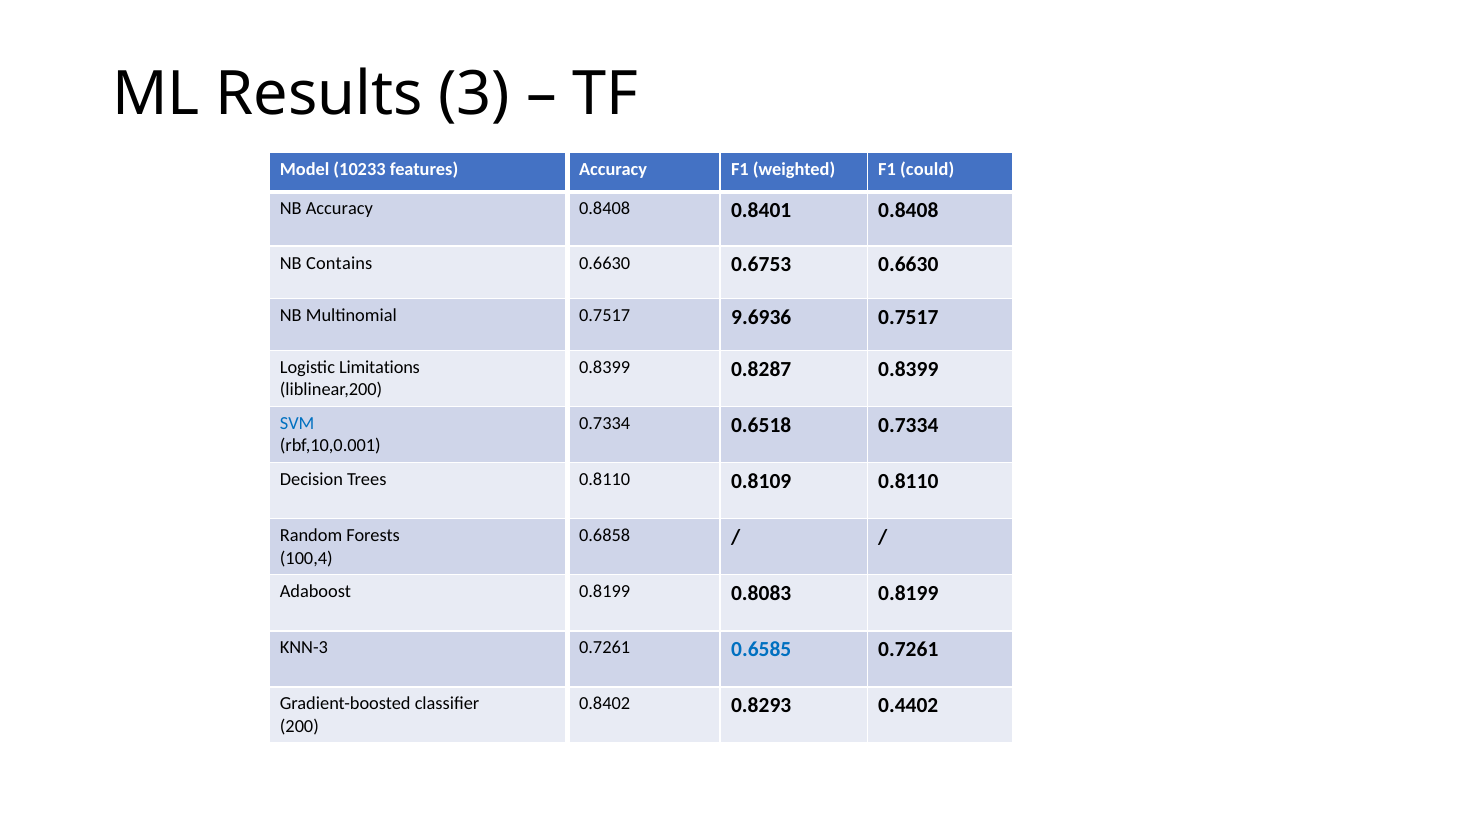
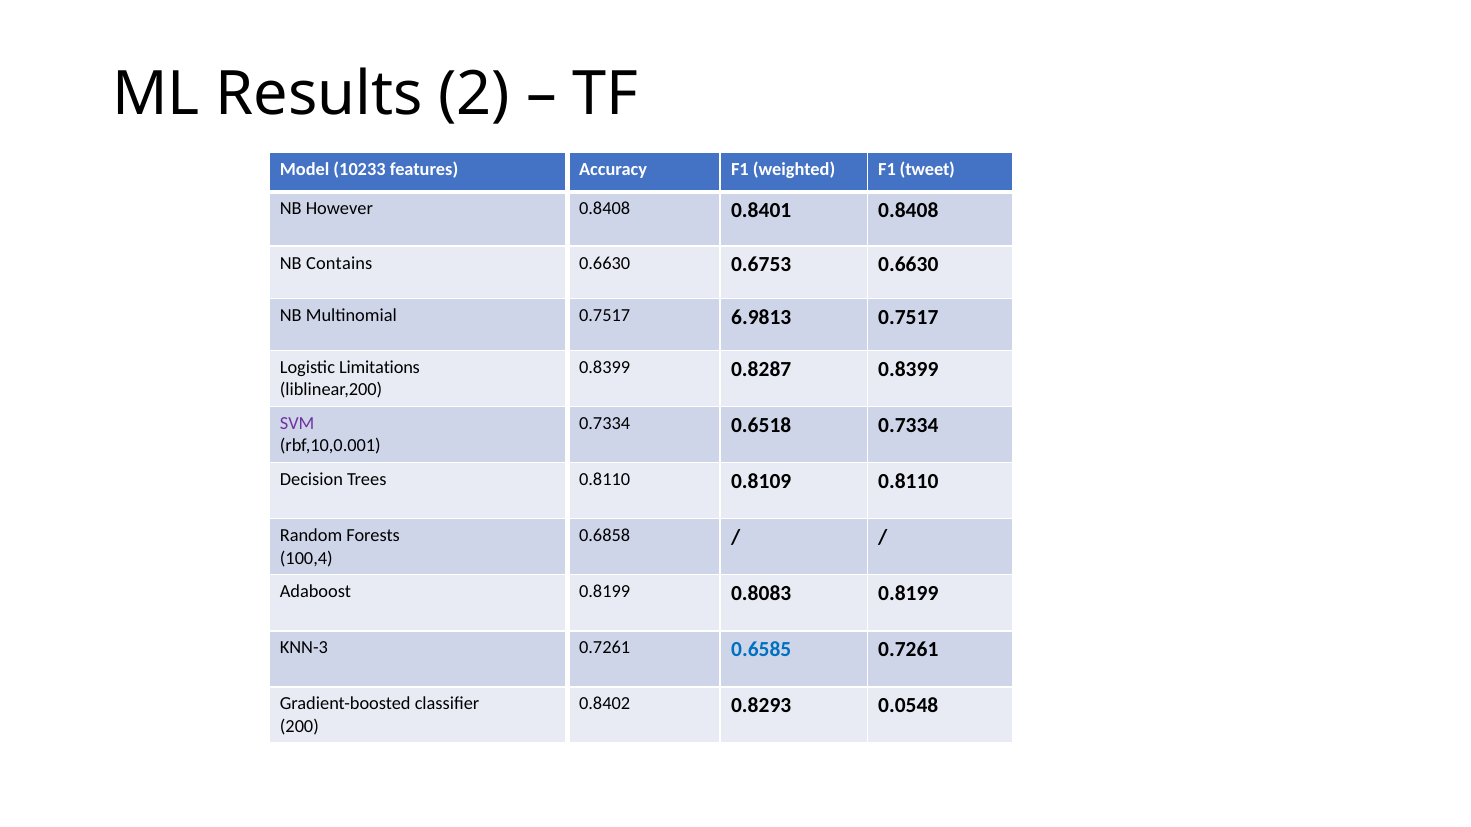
3: 3 -> 2 (474, 94)
could: could -> tweet (927, 169)
NB Accuracy: Accuracy -> However (339, 209)
9.6936: 9.6936 -> 6.9813 (761, 317)
SVM colour: blue -> purple (297, 424)
0.4402: 0.4402 -> 0.0548 (908, 706)
